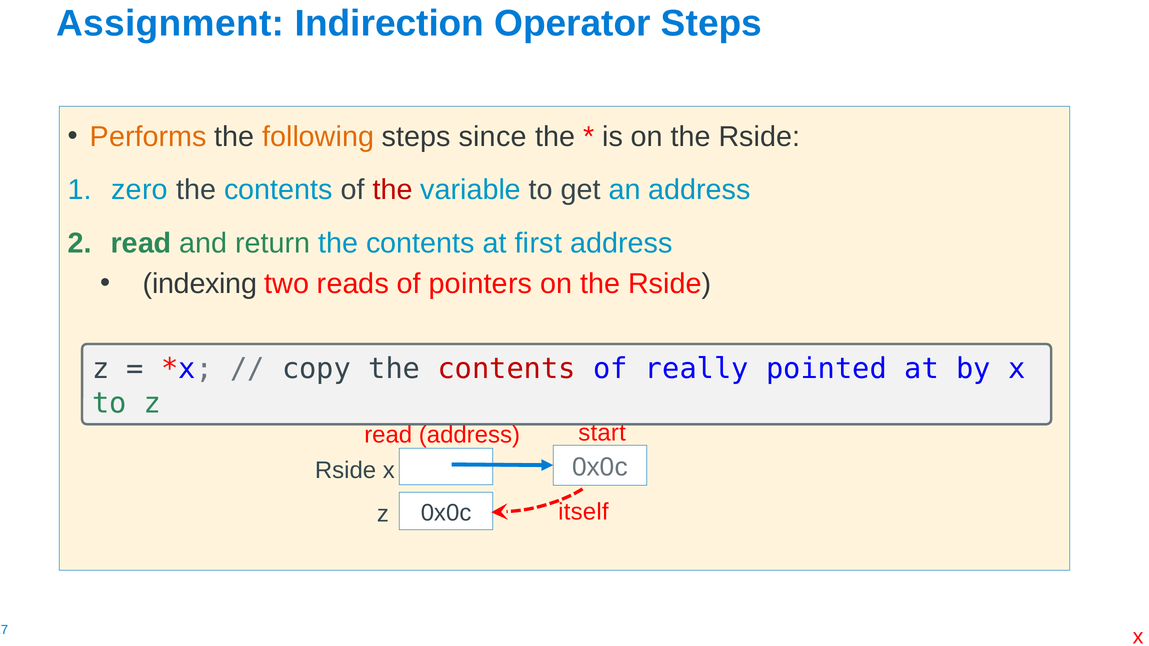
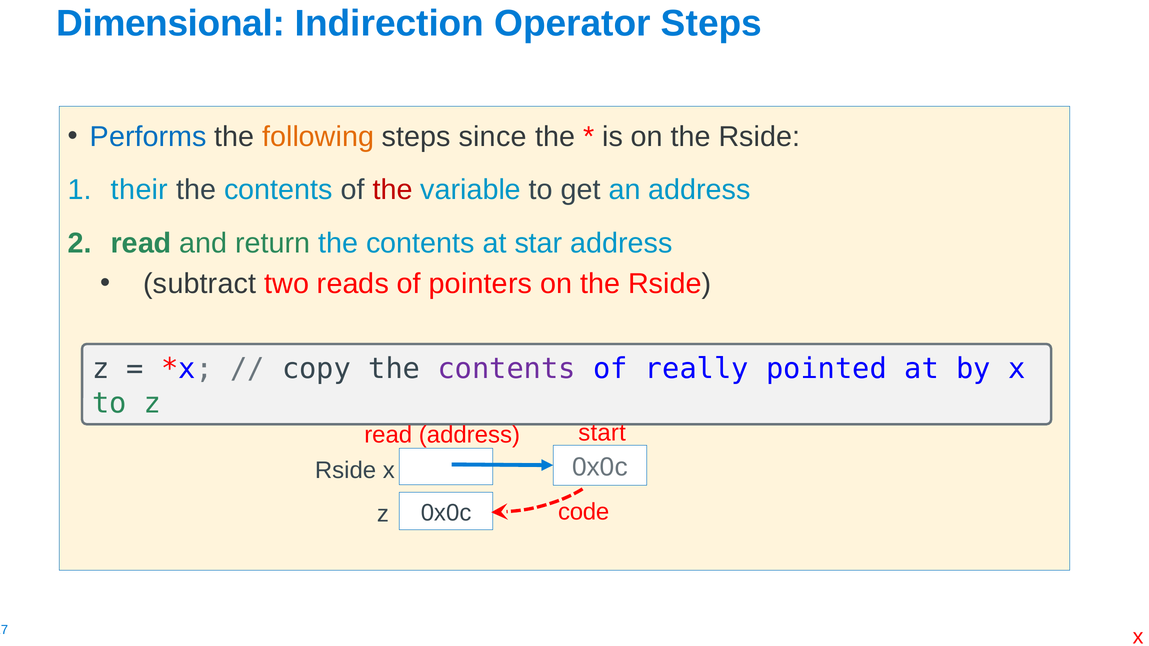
Assignment: Assignment -> Dimensional (171, 23)
Performs colour: orange -> blue (148, 137)
zero: zero -> their (139, 190)
first: first -> star (538, 243)
indexing: indexing -> subtract (200, 284)
contents colour: red -> purple (507, 369)
itself: itself -> code (584, 512)
